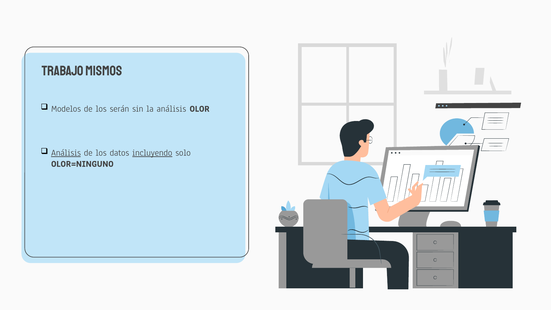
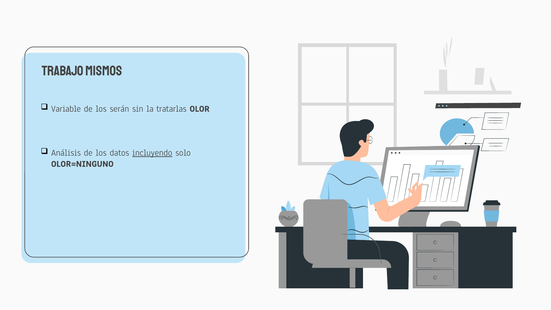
Modelos: Modelos -> Variable (66, 109)
la análisis: análisis -> tratarlas (171, 109)
Análisis underline: present -> none (66, 153)
